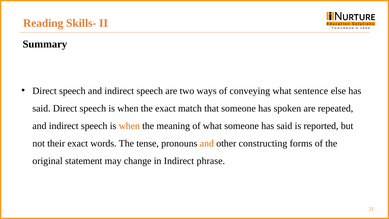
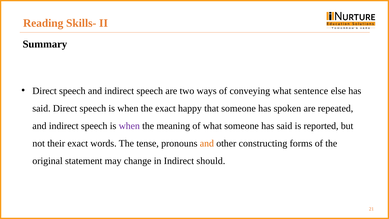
match: match -> happy (190, 108)
when colour: orange -> purple (129, 126)
phrase: phrase -> should (211, 161)
